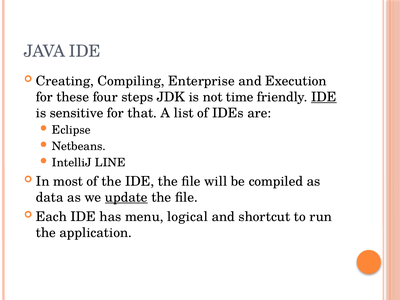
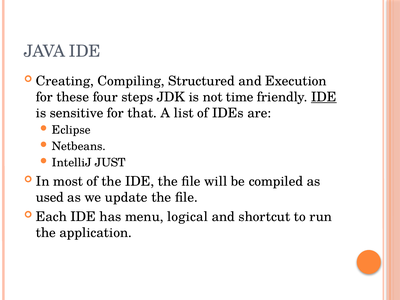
Enterprise: Enterprise -> Structured (202, 81)
LINE: LINE -> JUST (110, 163)
data: data -> used (50, 197)
update underline: present -> none (126, 197)
